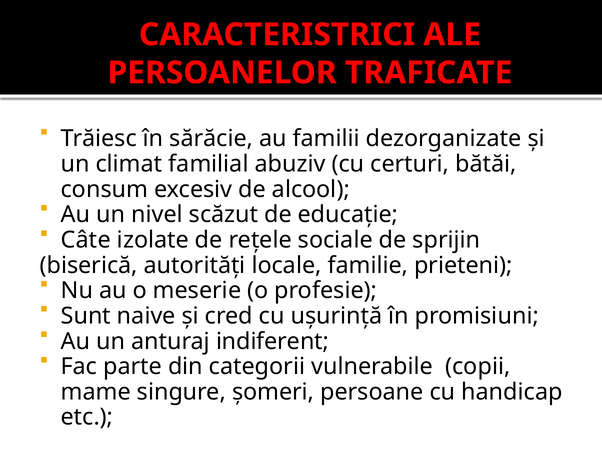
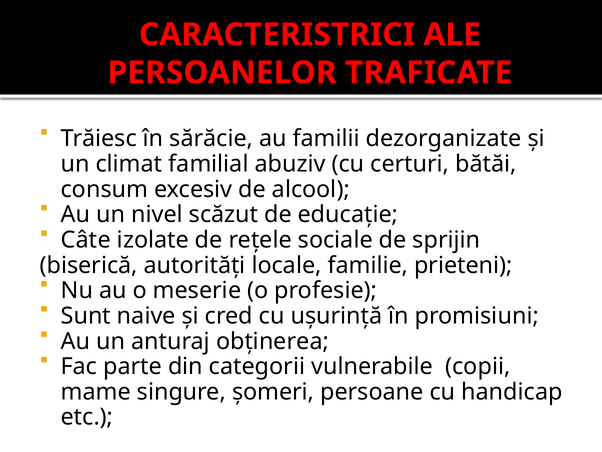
indiferent: indiferent -> obținerea (272, 341)
